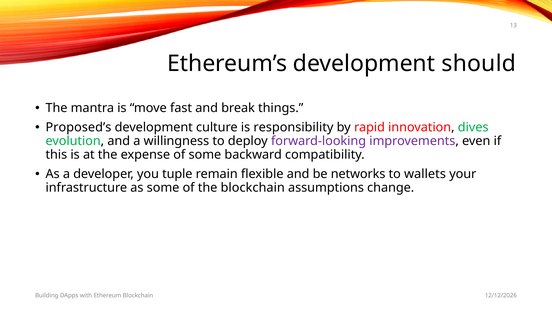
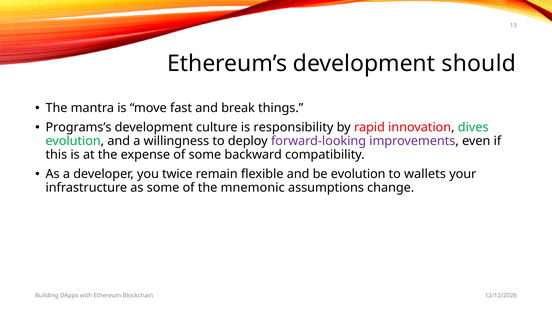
Proposed’s: Proposed’s -> Programs’s (79, 128)
tuple: tuple -> twice (177, 174)
be networks: networks -> evolution (358, 174)
the blockchain: blockchain -> mnemonic (253, 188)
